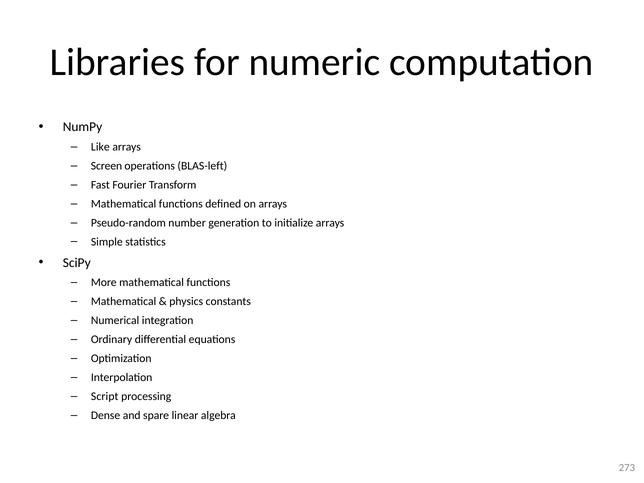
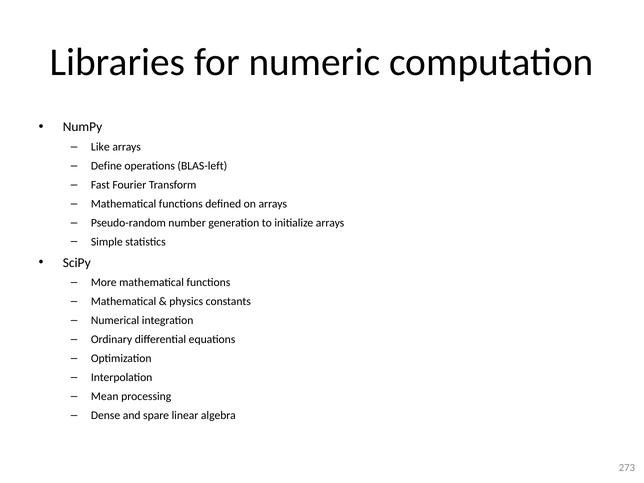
Screen: Screen -> Define (106, 166)
Script: Script -> Mean (105, 397)
